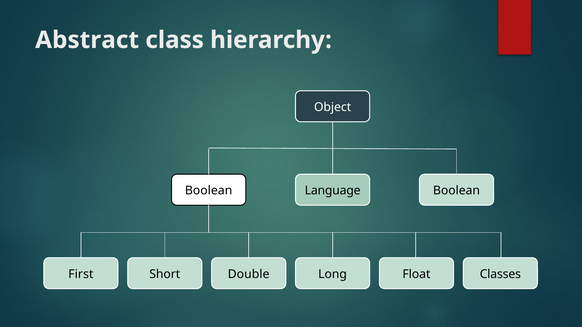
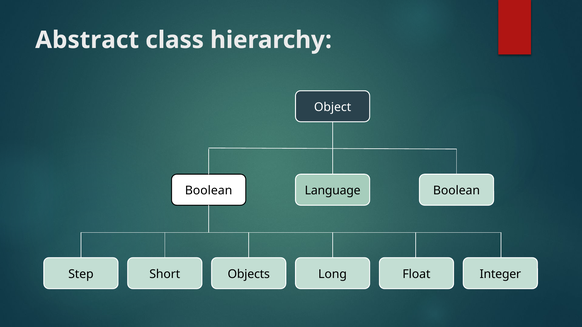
First: First -> Step (81, 274)
Double: Double -> Objects (249, 274)
Classes: Classes -> Integer (500, 274)
